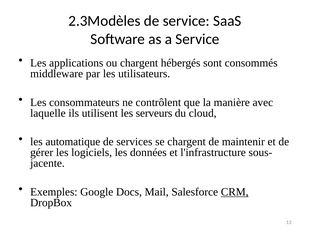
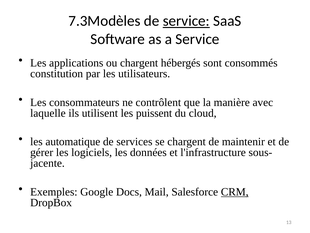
2.3Modèles: 2.3Modèles -> 7.3Modèles (104, 21)
service underline: none -> present (186, 21)
middleware: middleware -> constitution (57, 74)
serveurs: serveurs -> puissent (154, 113)
